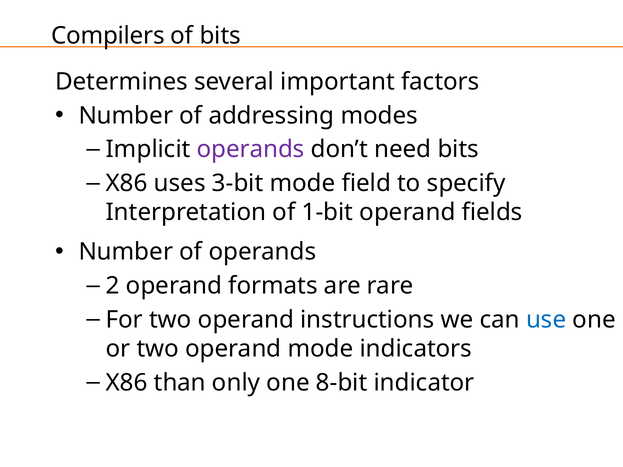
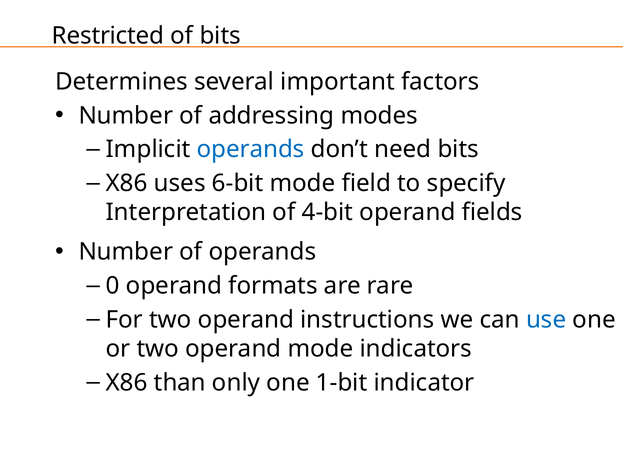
Compilers: Compilers -> Restricted (108, 36)
operands colour: purple -> blue (251, 150)
3-bit: 3-bit -> 6-bit (238, 183)
1-bit: 1-bit -> 4-bit (327, 213)
2: 2 -> 0 (113, 286)
8-bit: 8-bit -> 1-bit (342, 383)
